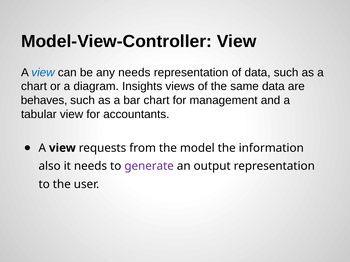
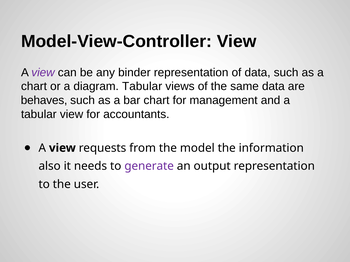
view colour: blue -> purple (43, 73)
any needs: needs -> binder (134, 73)
diagram Insights: Insights -> Tabular (142, 87)
